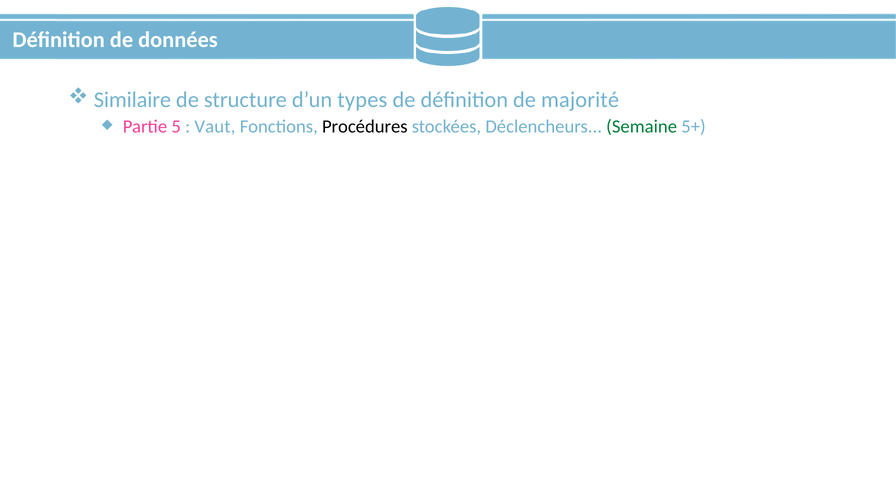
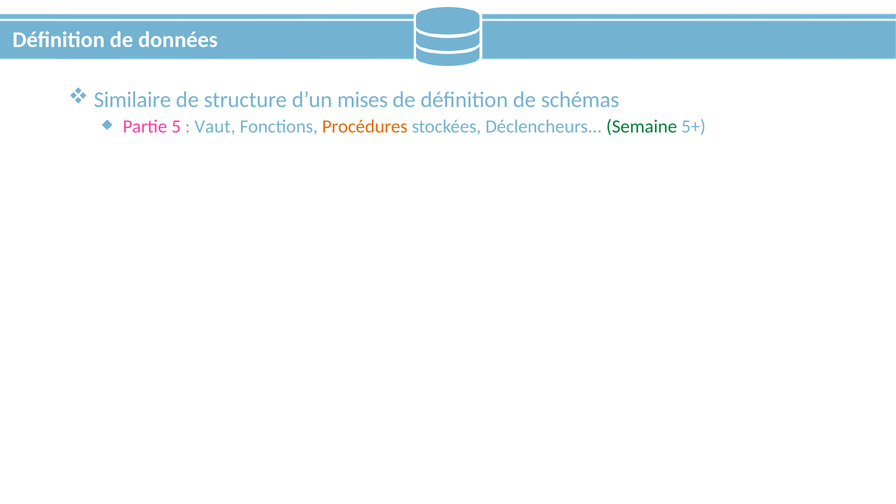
types: types -> mises (363, 100)
majorité: majorité -> schémas (580, 100)
Procédures colour: black -> orange (365, 127)
